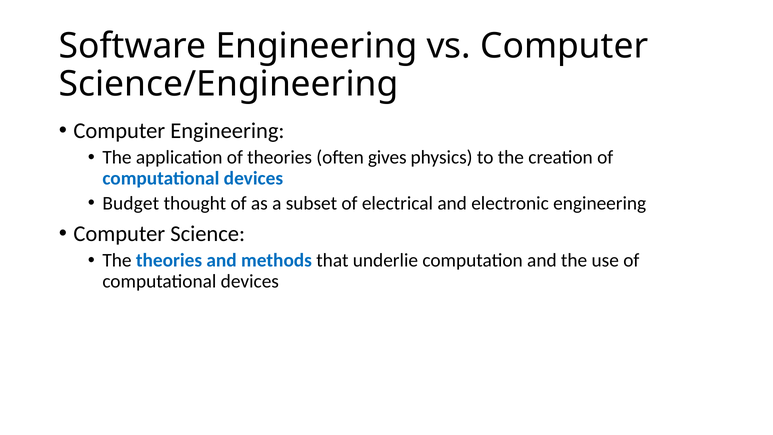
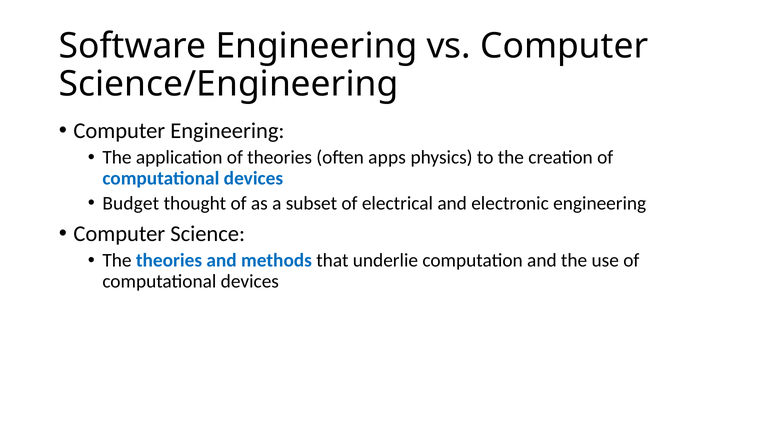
gives: gives -> apps (387, 157)
